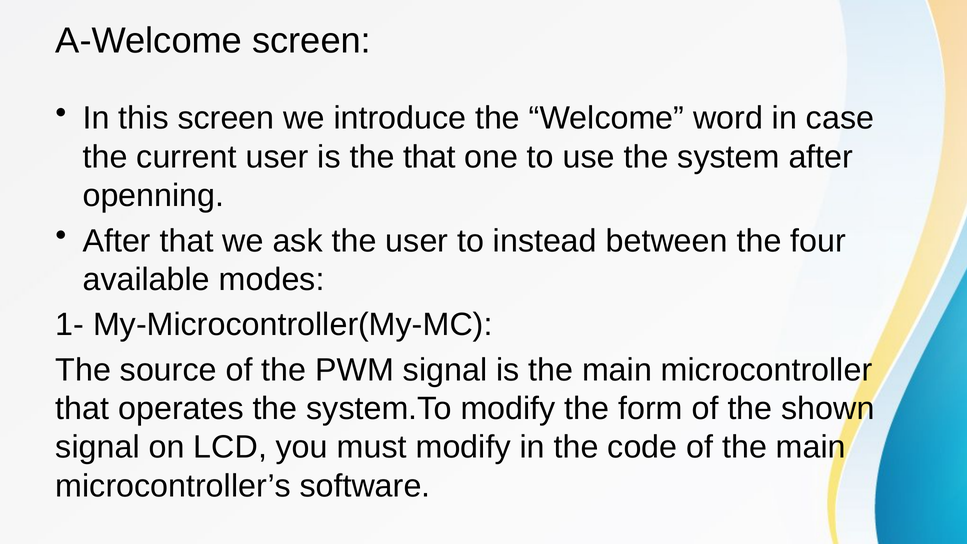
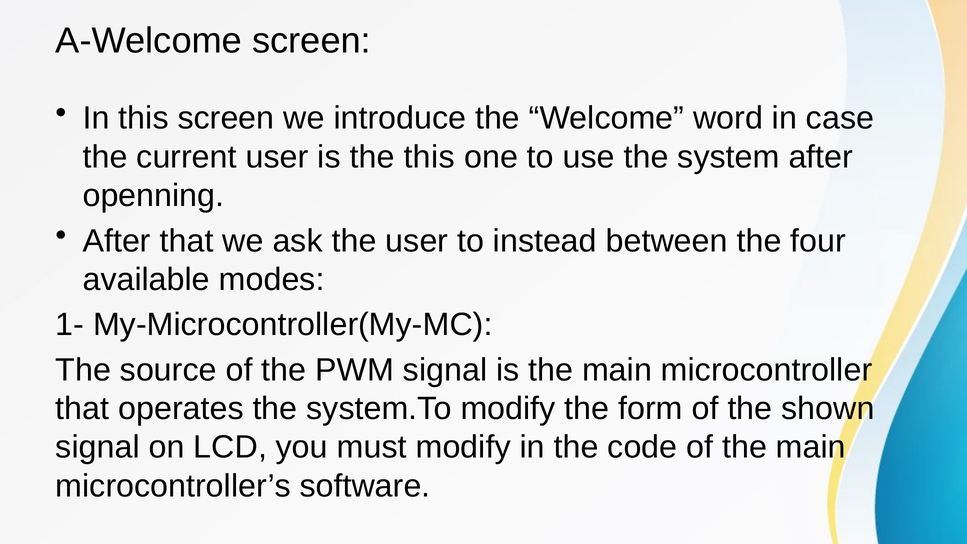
the that: that -> this (429, 157)
